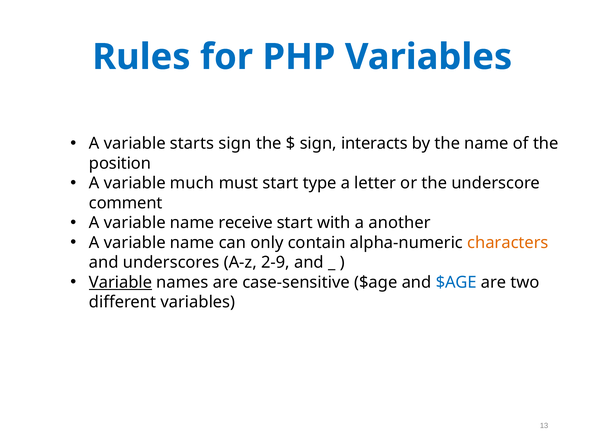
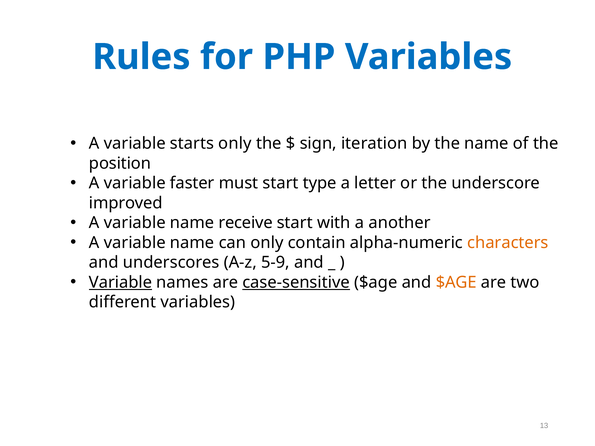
starts sign: sign -> only (235, 144)
interacts: interacts -> iteration (374, 144)
much: much -> faster (192, 183)
comment: comment -> improved (126, 203)
2-9: 2-9 -> 5-9 (275, 263)
case-sensitive underline: none -> present (296, 283)
$AGE colour: blue -> orange (456, 283)
